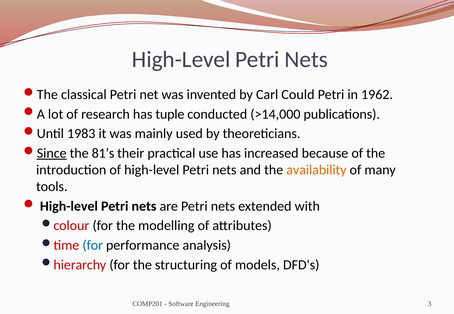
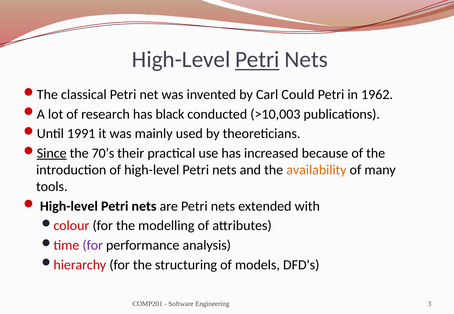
Petri underline: none -> present (257, 60)
tuple: tuple -> black (170, 114)
>14,000: >14,000 -> >10,003 (275, 114)
1983: 1983 -> 1991 (81, 134)
81’s: 81’s -> 70’s (103, 153)
for colour: blue -> purple (93, 245)
